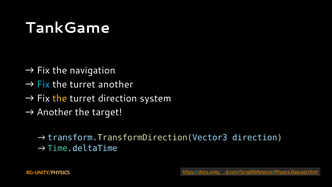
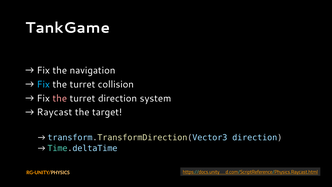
turret another: another -> collision (116, 84)
the colour: yellow -> pink (60, 98)
Another: Another -> Raycast (54, 112)
